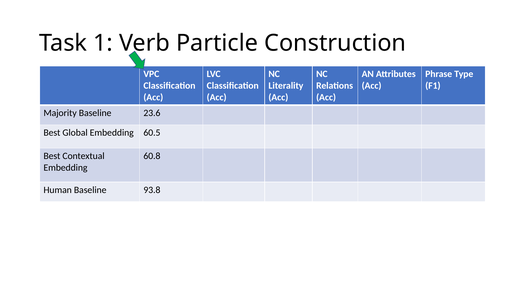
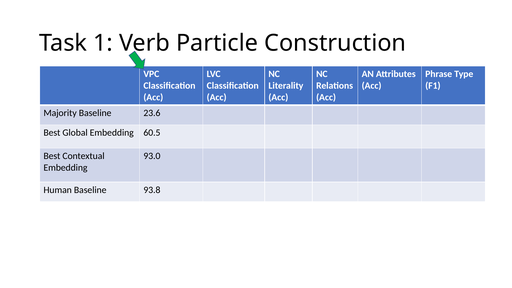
60.8: 60.8 -> 93.0 (152, 156)
